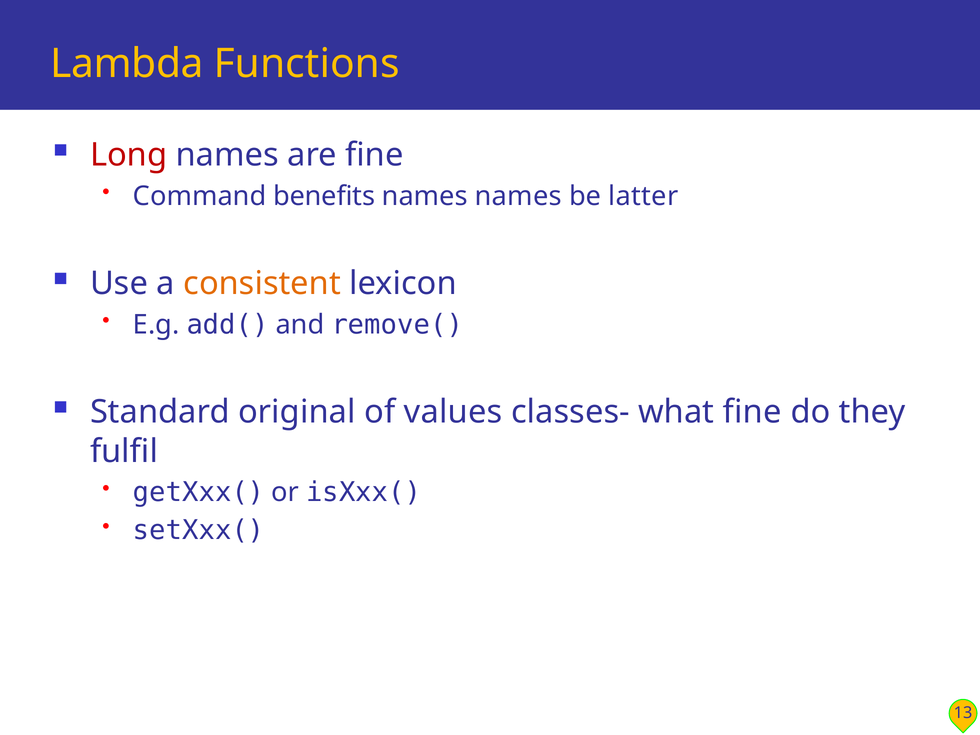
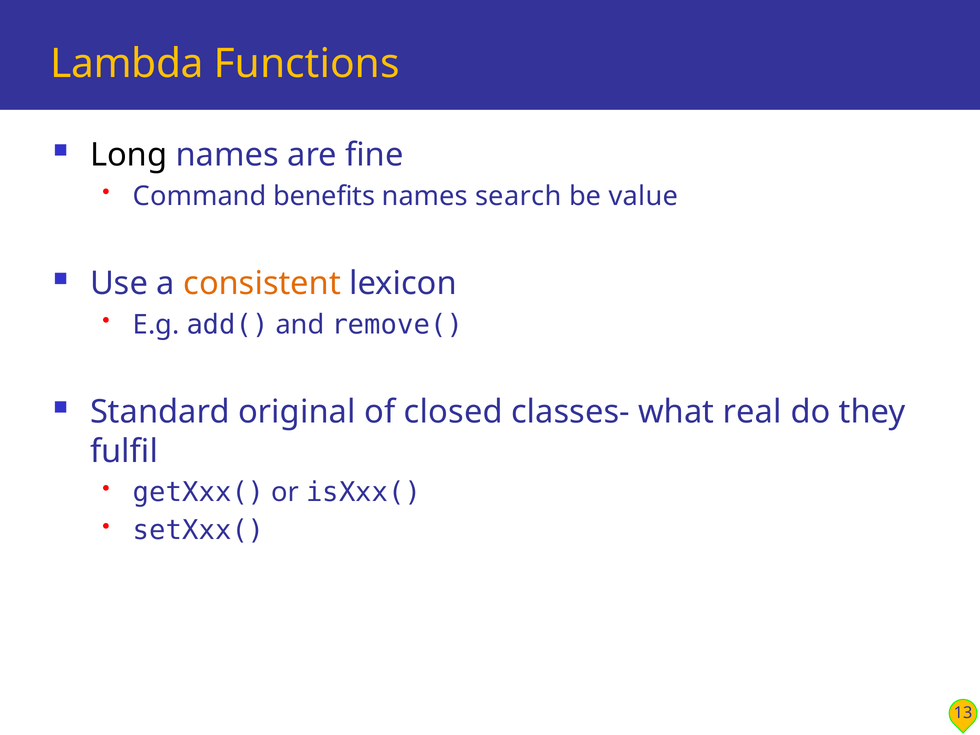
Long colour: red -> black (129, 155)
names names: names -> search (518, 196)
latter: latter -> value (643, 196)
values: values -> closed (453, 412)
what fine: fine -> real (752, 412)
